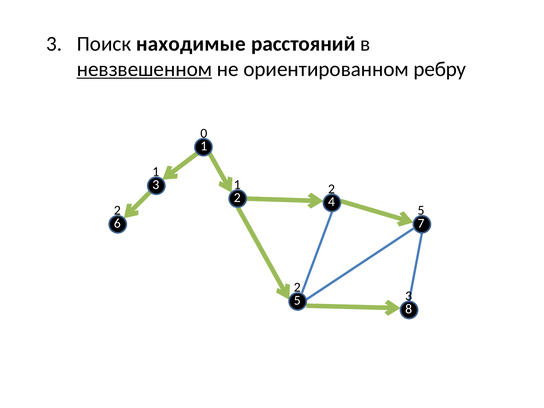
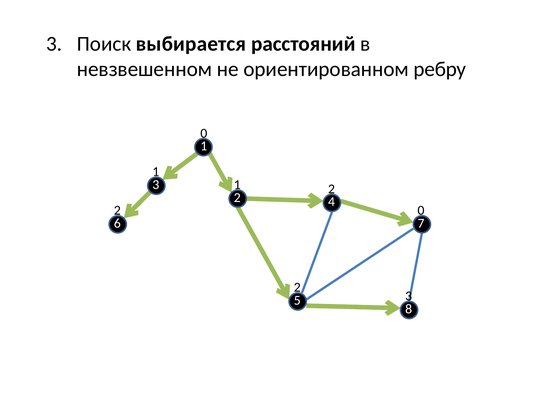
находимые: находимые -> выбирается (191, 44)
невзвешенном underline: present -> none (144, 69)
2 5: 5 -> 0 (421, 210)
